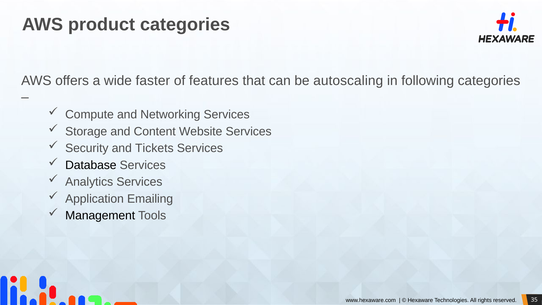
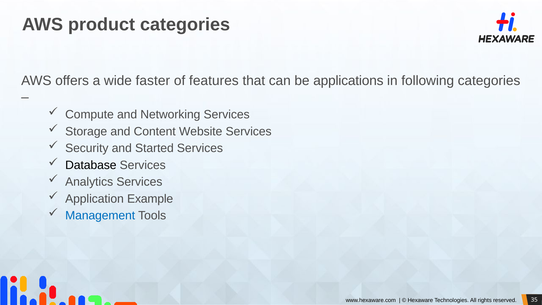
autoscaling: autoscaling -> applications (348, 81)
Tickets: Tickets -> Started (154, 148)
Emailing: Emailing -> Example (150, 199)
Management colour: black -> blue (100, 215)
